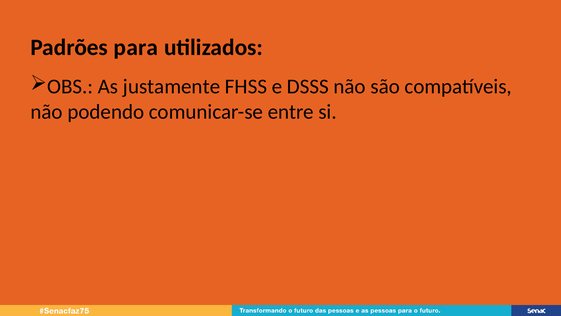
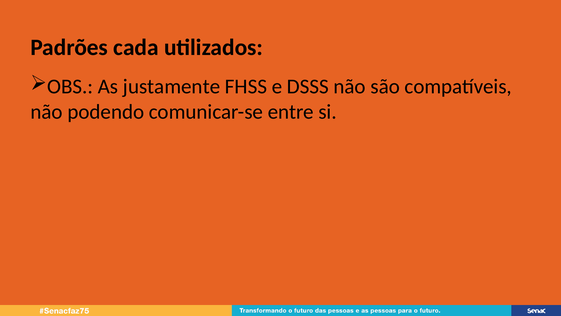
para: para -> cada (136, 47)
